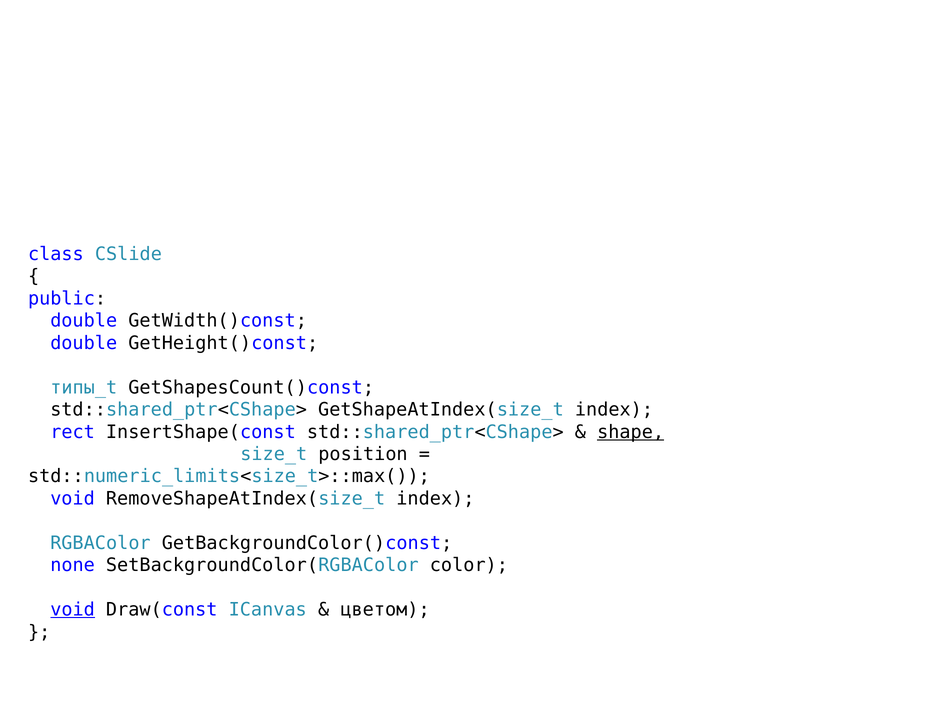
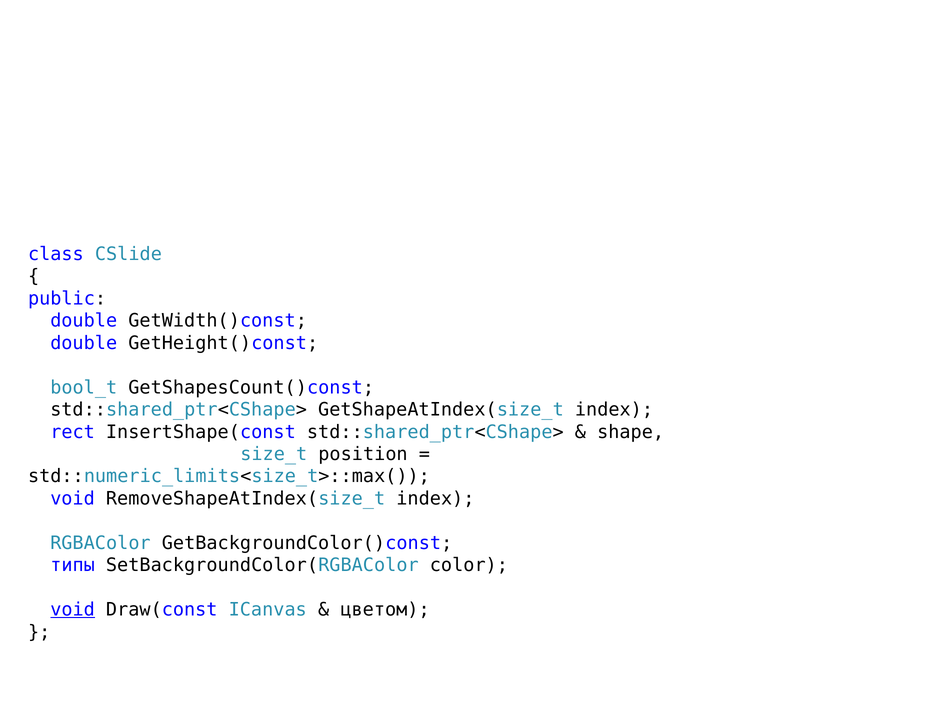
типы_t: типы_t -> bool_t (84, 387)
shape underline: present -> none (631, 432)
none: none -> типы (73, 565)
